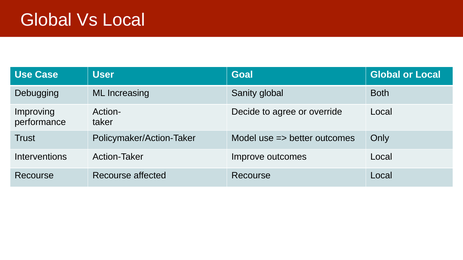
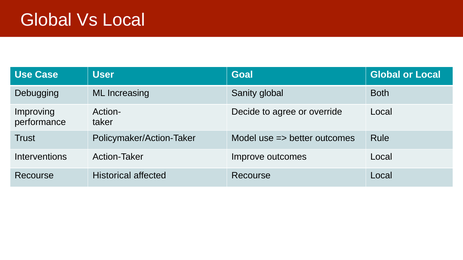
Only: Only -> Rule (380, 138)
Recourse Recourse: Recourse -> Historical (112, 176)
